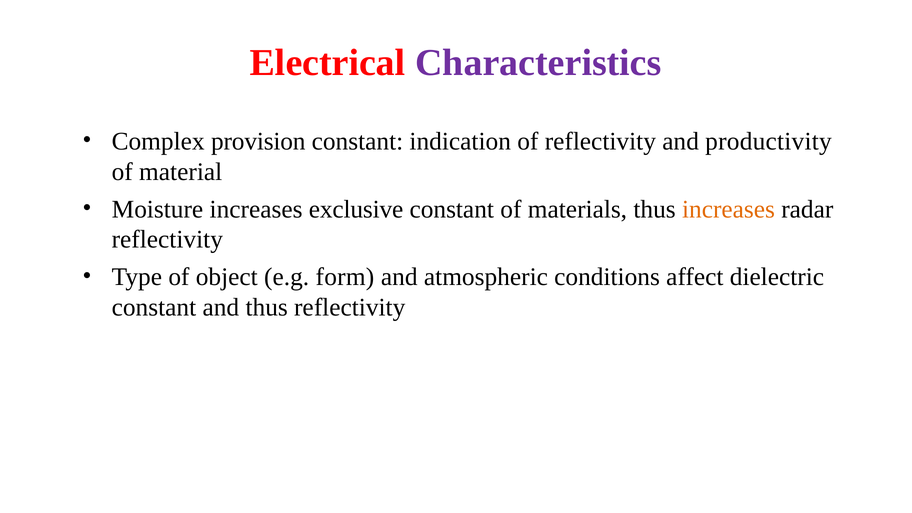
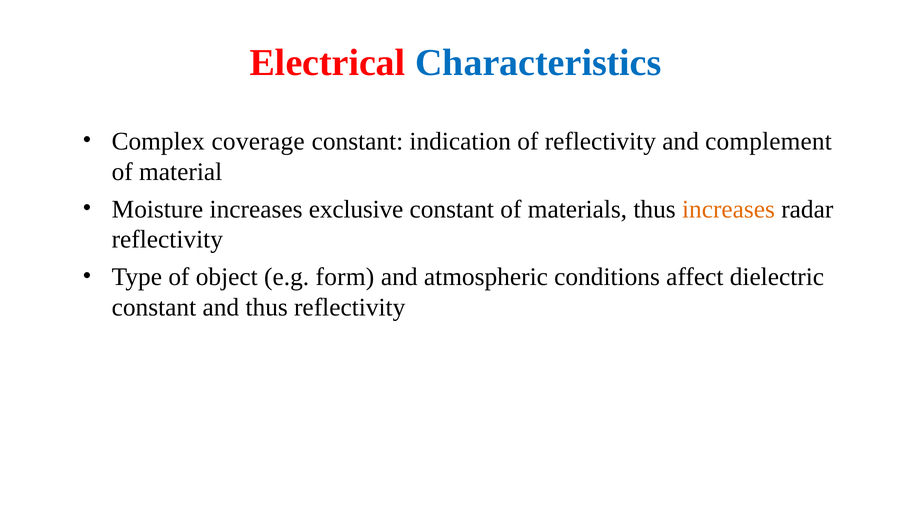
Characteristics colour: purple -> blue (538, 62)
provision: provision -> coverage (258, 141)
productivity: productivity -> complement (769, 141)
